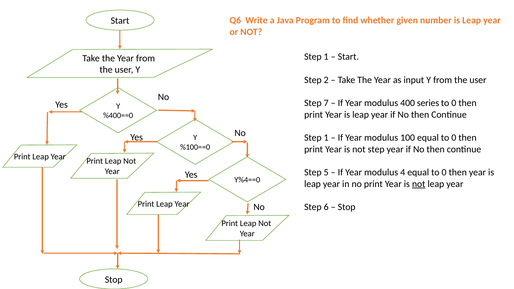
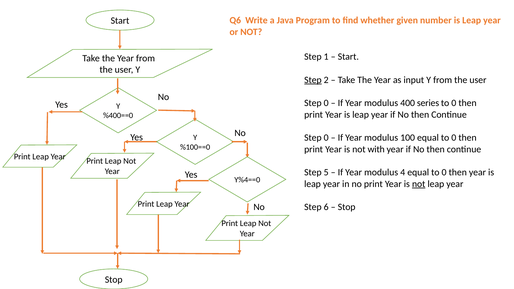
Step underline: none -> present (313, 80)
7: 7 -> 0 (326, 103)
1: 1 -> 0 (326, 138)
not step: step -> with (376, 149)
